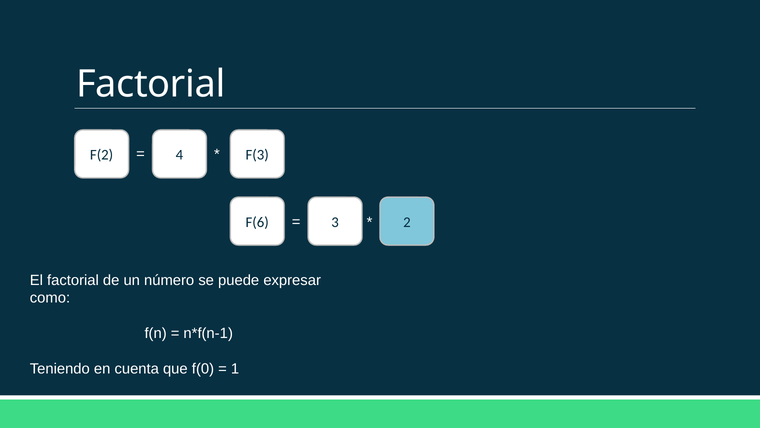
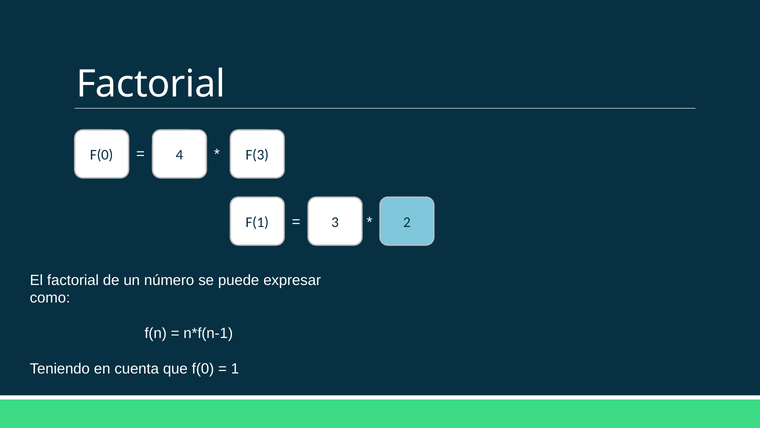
F(2: F(2 -> F(0 (102, 155)
F(6: F(6 -> F(1 (257, 222)
